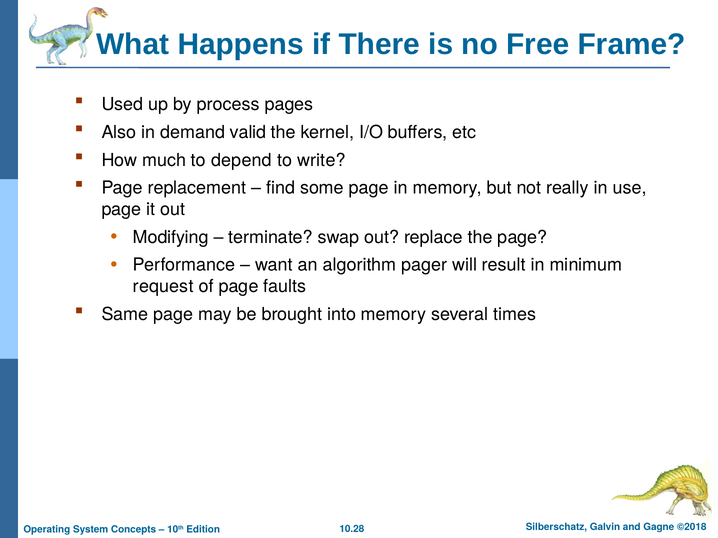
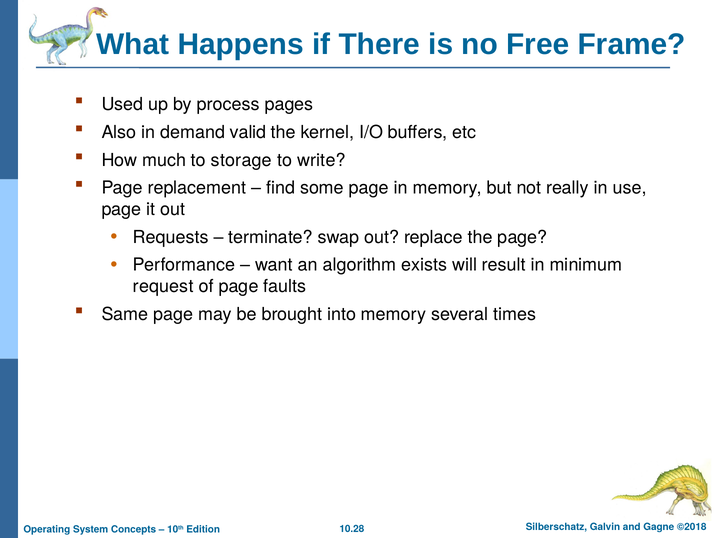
depend: depend -> storage (241, 160)
Modifying: Modifying -> Requests (171, 237)
pager: pager -> exists (424, 265)
